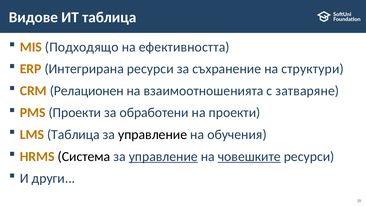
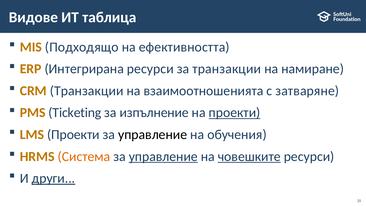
за съхранение: съхранение -> транзакции (227, 69)
структури: структури -> намиране (313, 69)
CRM Релационен: Релационен -> Транзакции (87, 91)
PMS Проекти: Проекти -> Ticketing (75, 113)
обработени: обработени -> изпълнение (154, 113)
проекти underline: none -> present (235, 113)
LMS Таблица: Таблица -> Проекти (73, 135)
Система colour: black -> orange (84, 156)
други underline: none -> present (53, 178)
